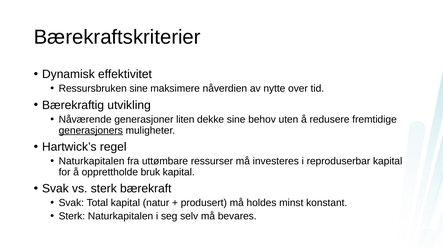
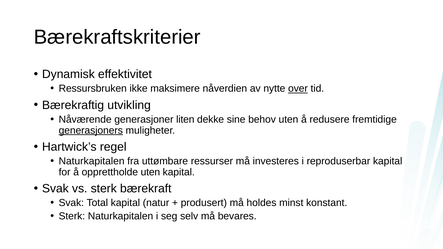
Ressursbruken sine: sine -> ikke (139, 89)
over underline: none -> present (298, 89)
opprettholde bruk: bruk -> uten (150, 172)
